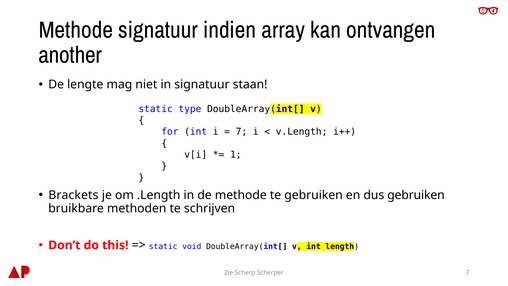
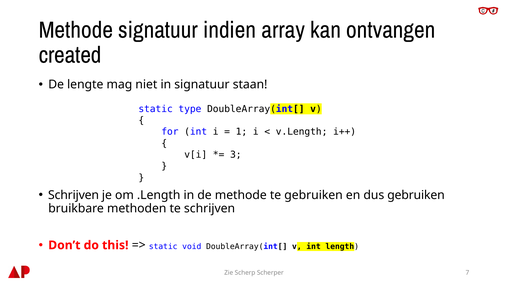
another: another -> created (70, 55)
7: 7 -> 1 (241, 132)
1: 1 -> 3 (236, 155)
Brackets: Brackets -> Schrijven (74, 195)
